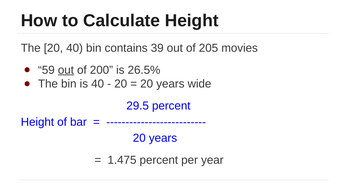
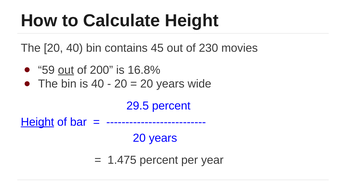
39: 39 -> 45 (157, 48)
205: 205 -> 230 (208, 48)
26.5%: 26.5% -> 16.8% (144, 70)
Height underline: none -> present (37, 122)
